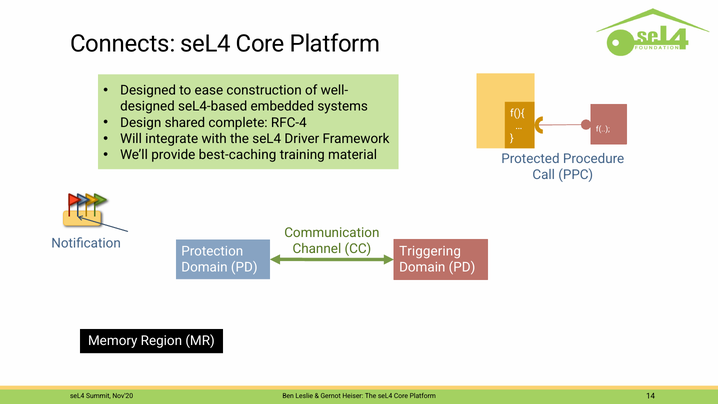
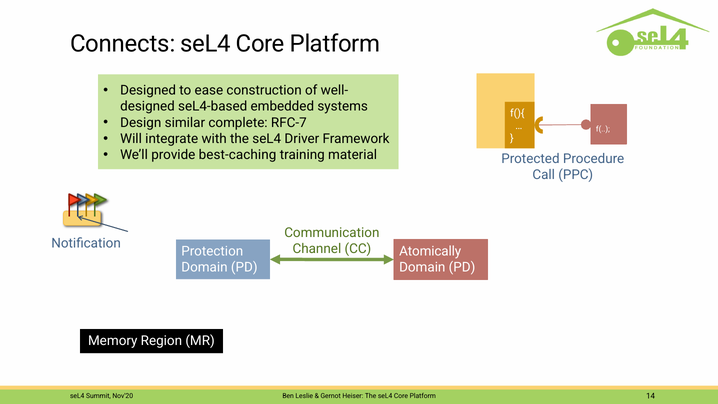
shared: shared -> similar (185, 123)
RFC-4: RFC-4 -> RFC-7 (289, 123)
Triggering: Triggering -> Atomically (430, 251)
